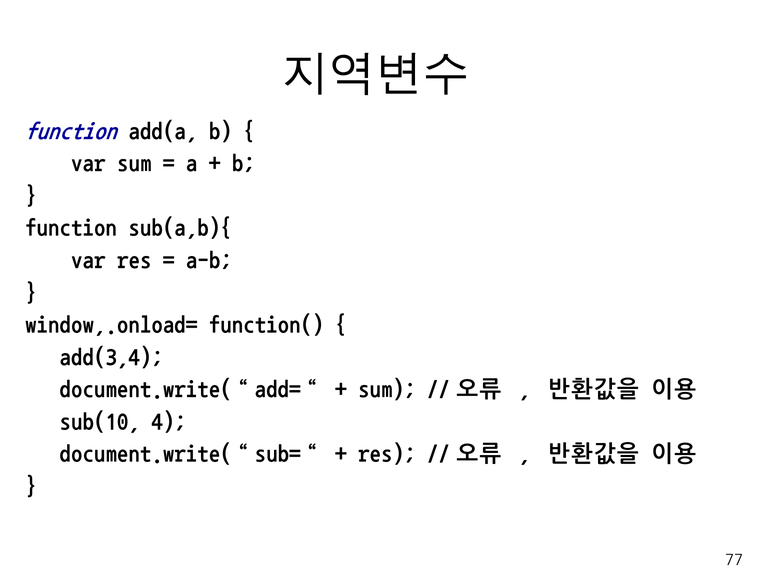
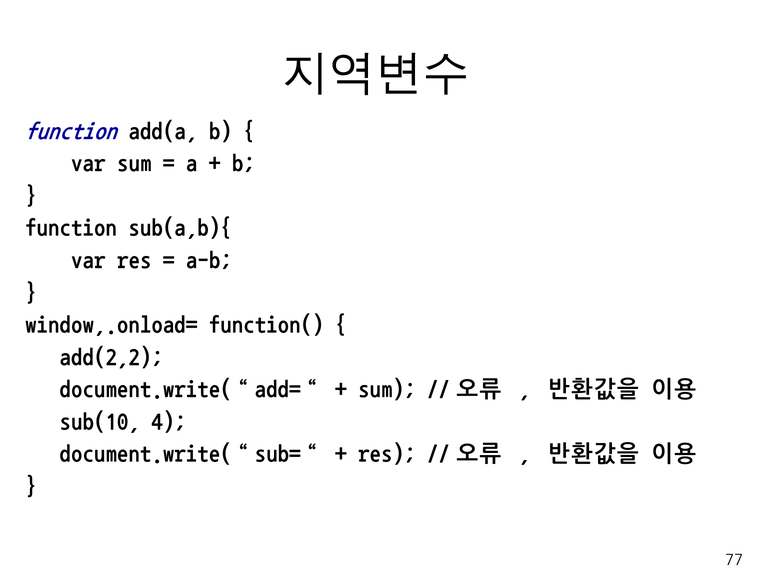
add(3,4: add(3,4 -> add(2,2 (111, 356)
